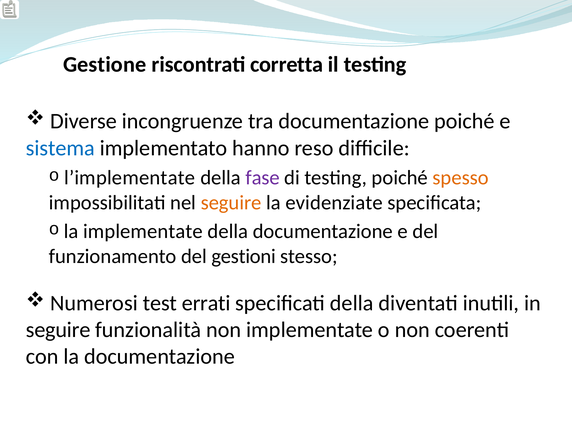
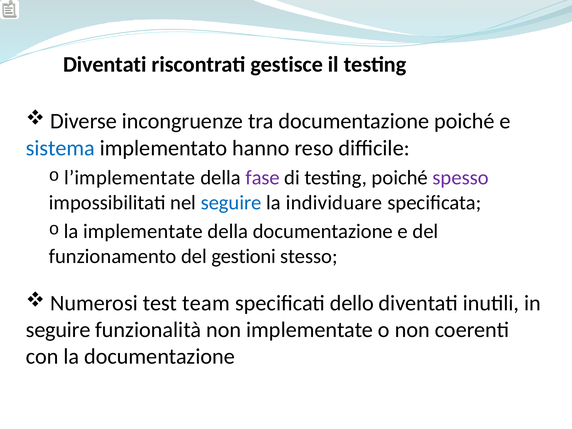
Gestione: Gestione -> Diventati (105, 64)
corretta: corretta -> gestisce (287, 64)
spesso colour: orange -> purple (461, 178)
seguire colour: orange -> blue (231, 203)
evidenziate: evidenziate -> individuare (334, 203)
errati: errati -> team (206, 303)
specificati della: della -> dello (352, 303)
